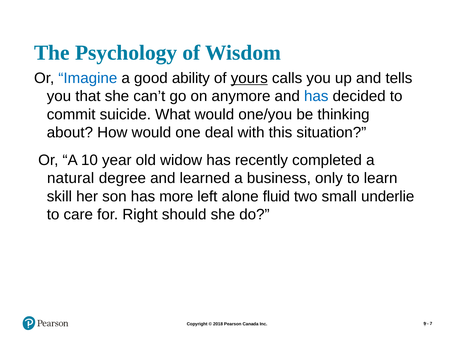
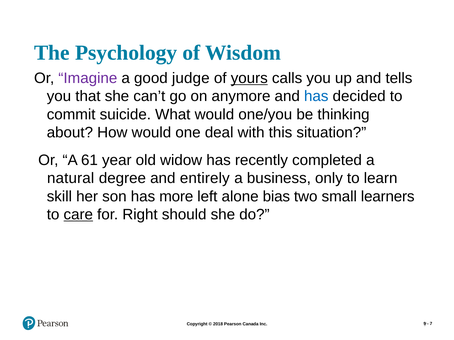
Imagine colour: blue -> purple (88, 78)
ability: ability -> judge (191, 78)
10: 10 -> 61 (89, 160)
learned: learned -> entirely (205, 178)
fluid: fluid -> bias (276, 197)
underlie: underlie -> learners (388, 197)
care underline: none -> present (78, 215)
